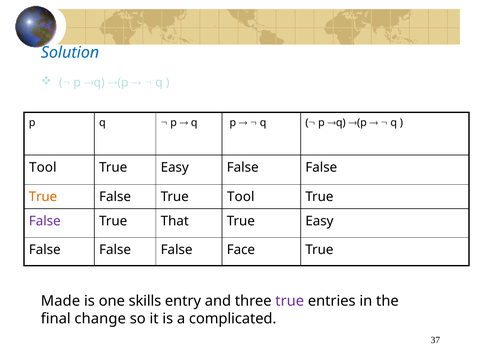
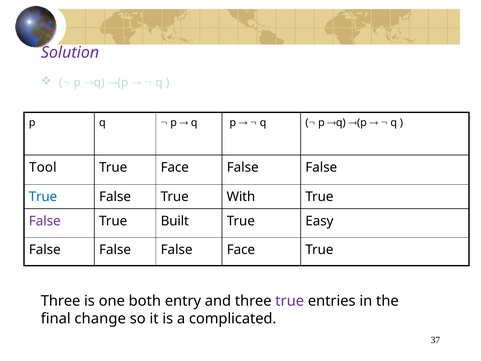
Solution colour: blue -> purple (70, 53)
Easy: Easy -> Face (175, 167)
True colour: orange -> blue (43, 197)
True Tool: Tool -> With (241, 197)
That: That -> Built (175, 221)
Made: Made -> Three (61, 301)
skills: skills -> both (145, 301)
